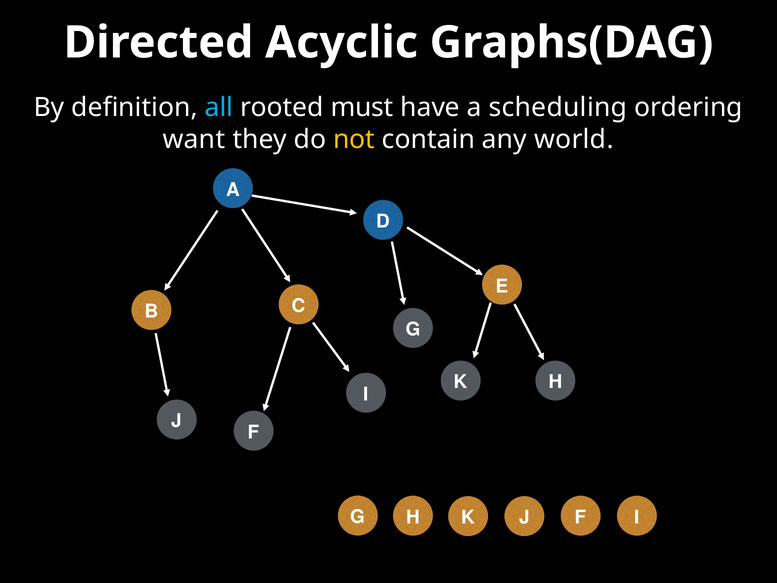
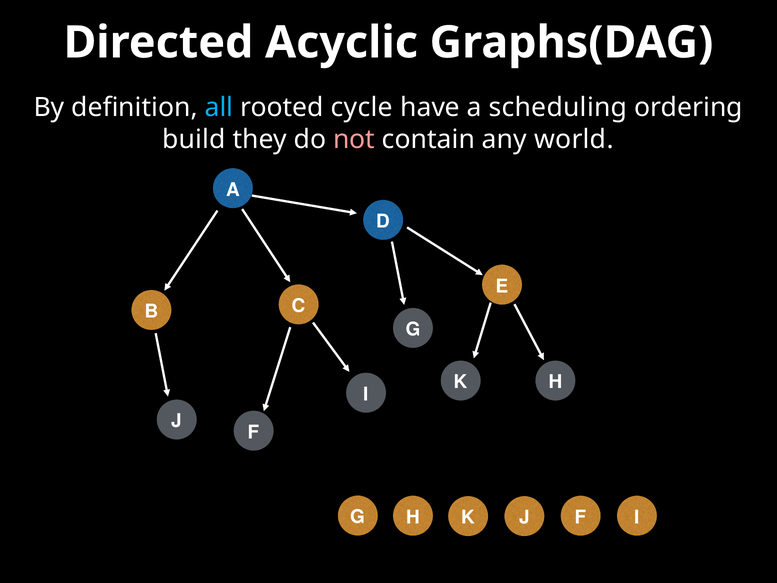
must: must -> cycle (362, 108)
want: want -> build (194, 139)
not colour: yellow -> pink (354, 139)
